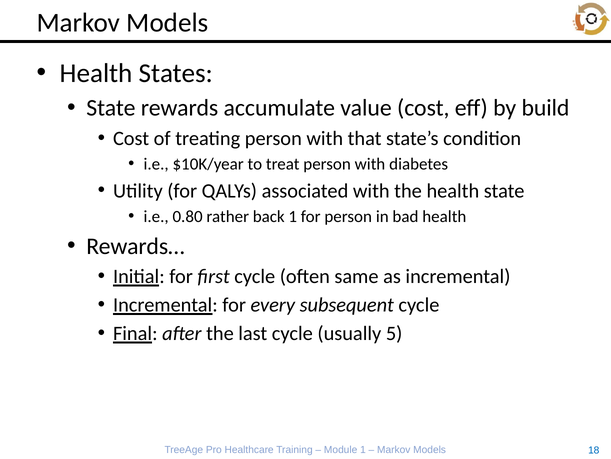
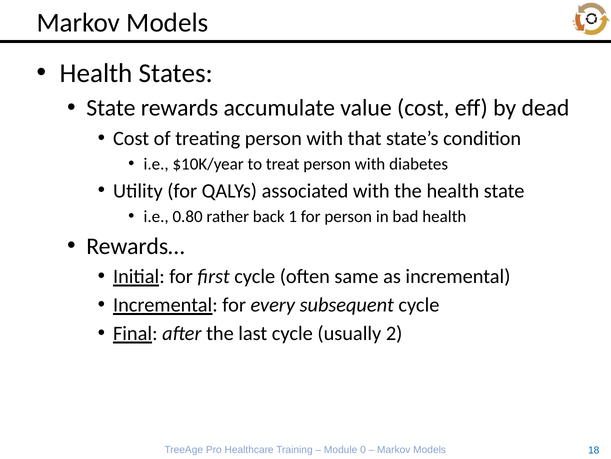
build: build -> dead (545, 108)
5: 5 -> 2 (394, 333)
Module 1: 1 -> 0 (363, 449)
